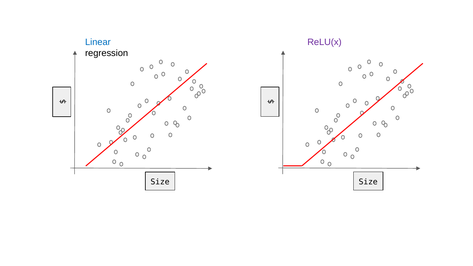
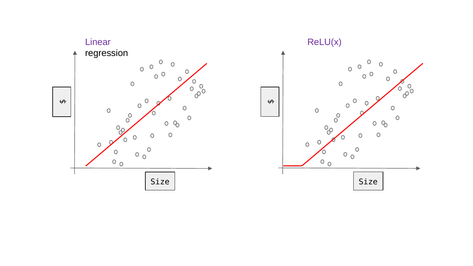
Linear colour: blue -> purple (98, 42)
